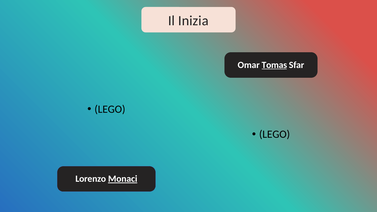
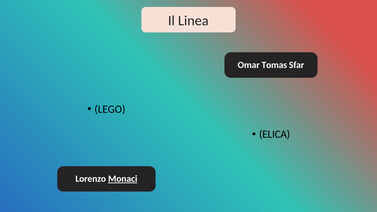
Inizia: Inizia -> Linea (193, 21)
Tomas underline: present -> none (274, 65)
LEGO: LEGO -> ELICA (275, 134)
